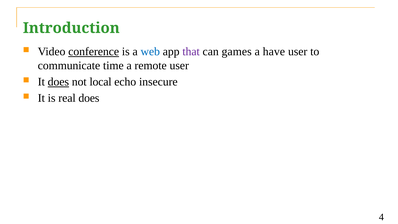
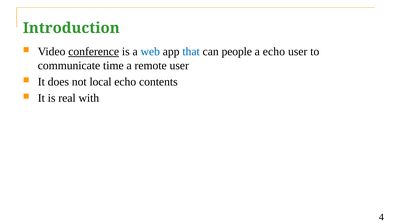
that colour: purple -> blue (191, 52)
games: games -> people (237, 52)
a have: have -> echo (274, 52)
does underline: present -> none (58, 82)
insecure: insecure -> contents (158, 82)
real does: does -> with (89, 98)
